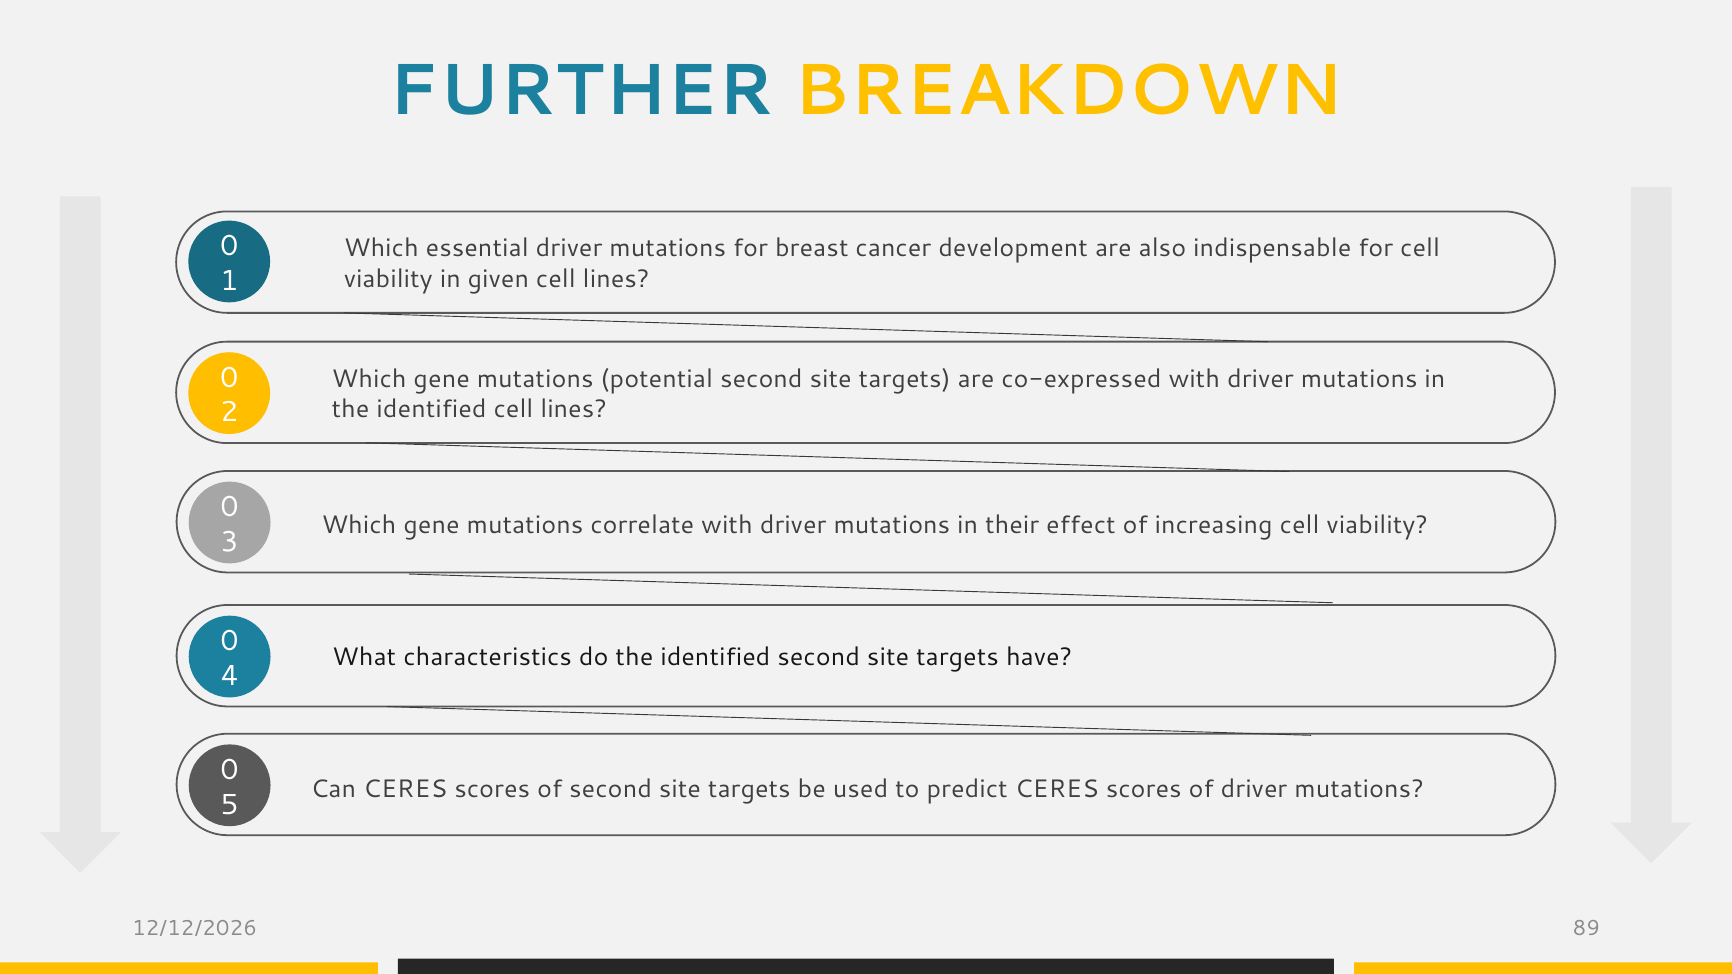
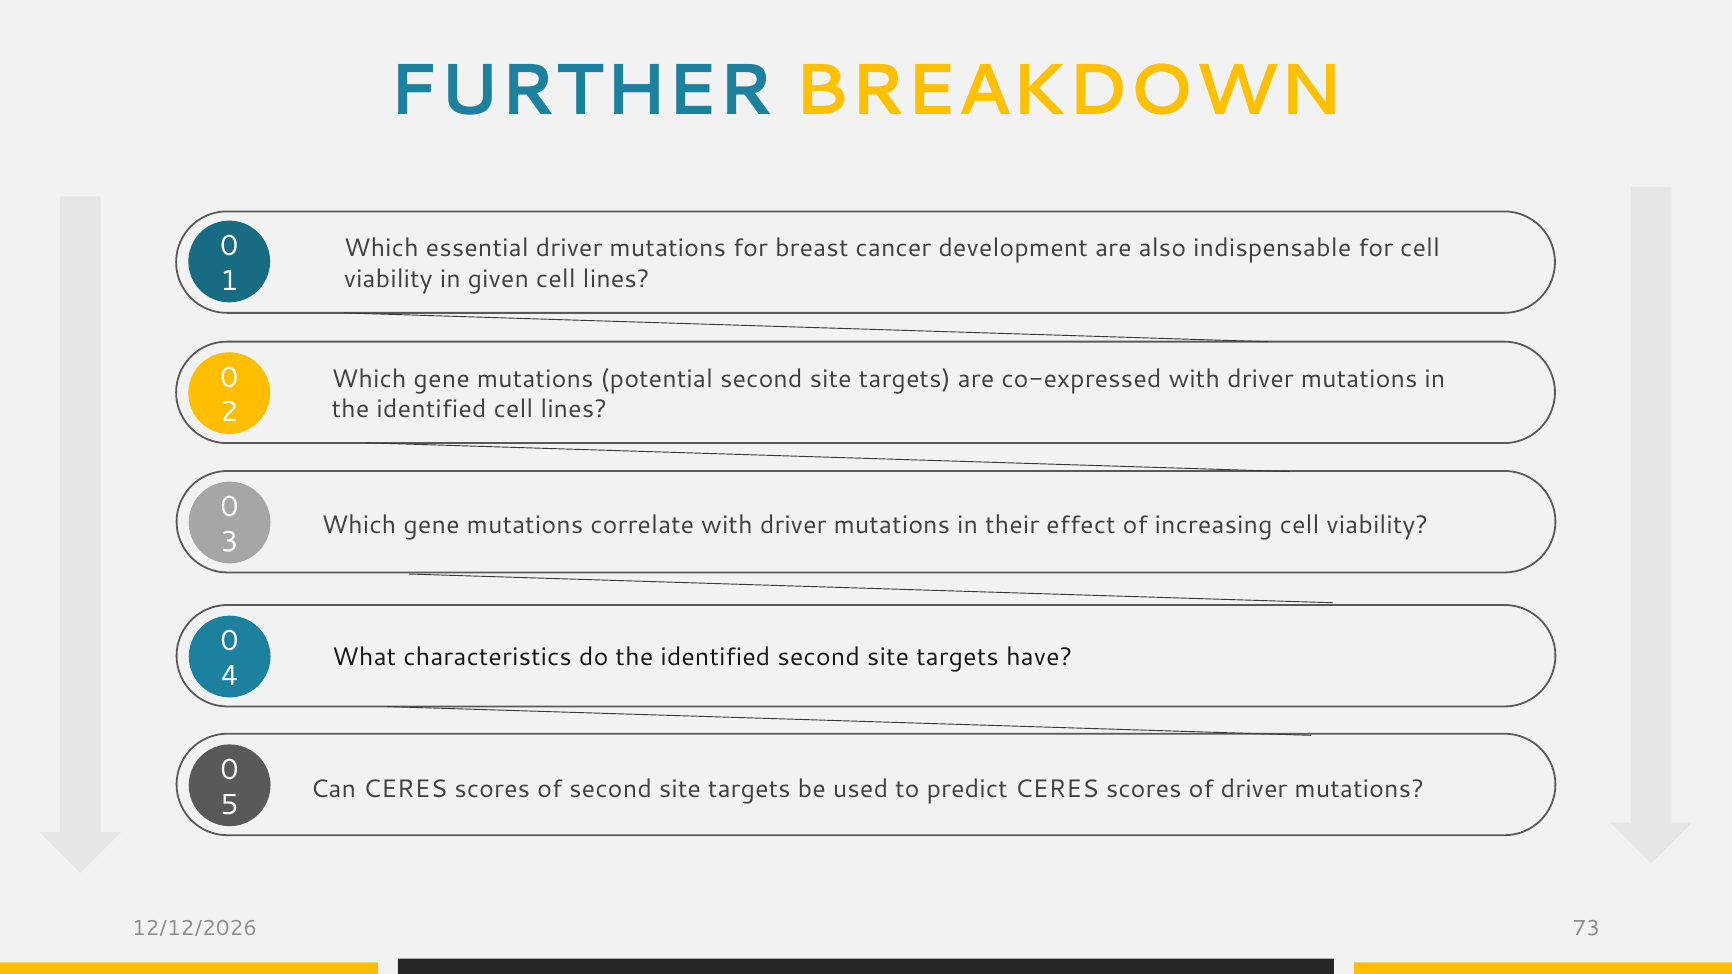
89: 89 -> 73 (1586, 928)
